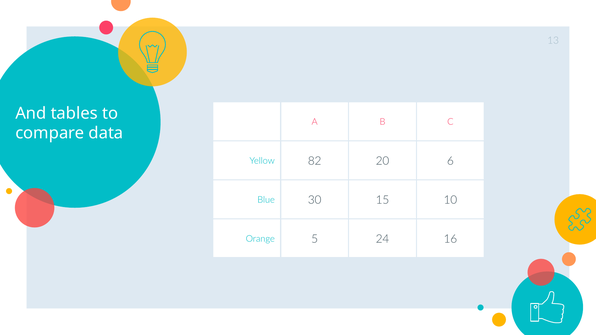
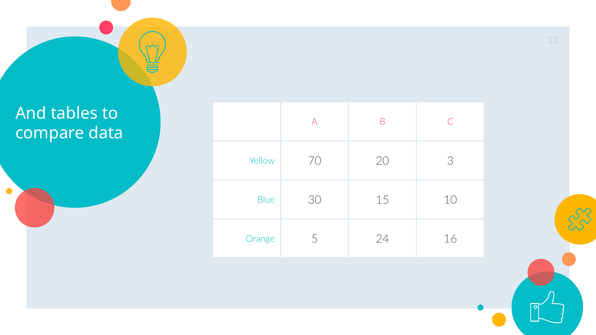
82: 82 -> 70 (315, 161)
6: 6 -> 3 (450, 161)
